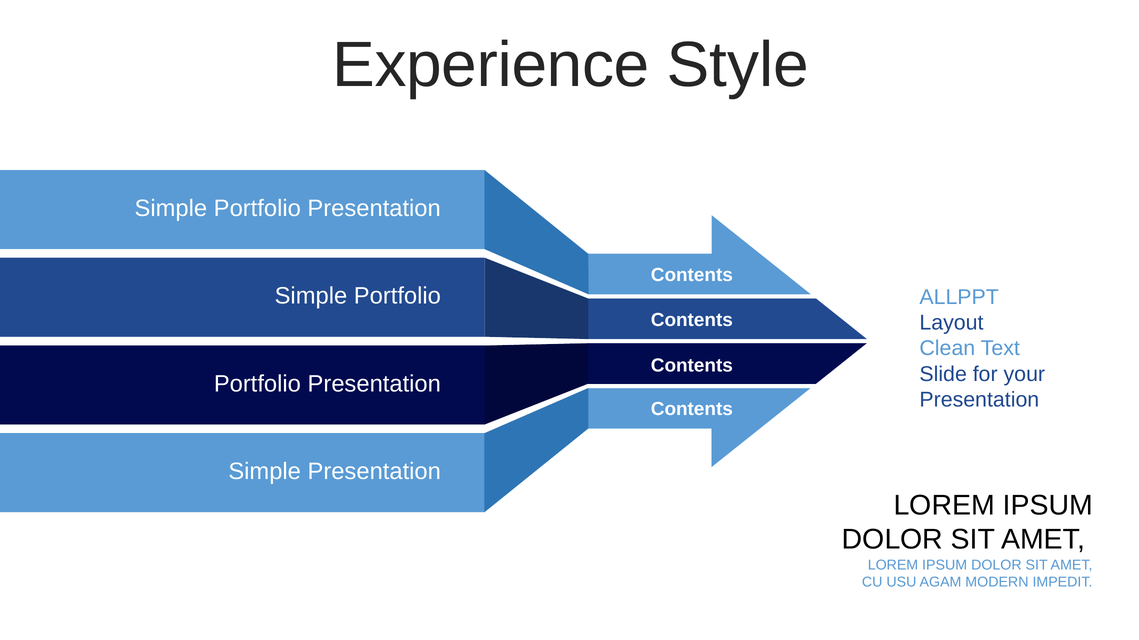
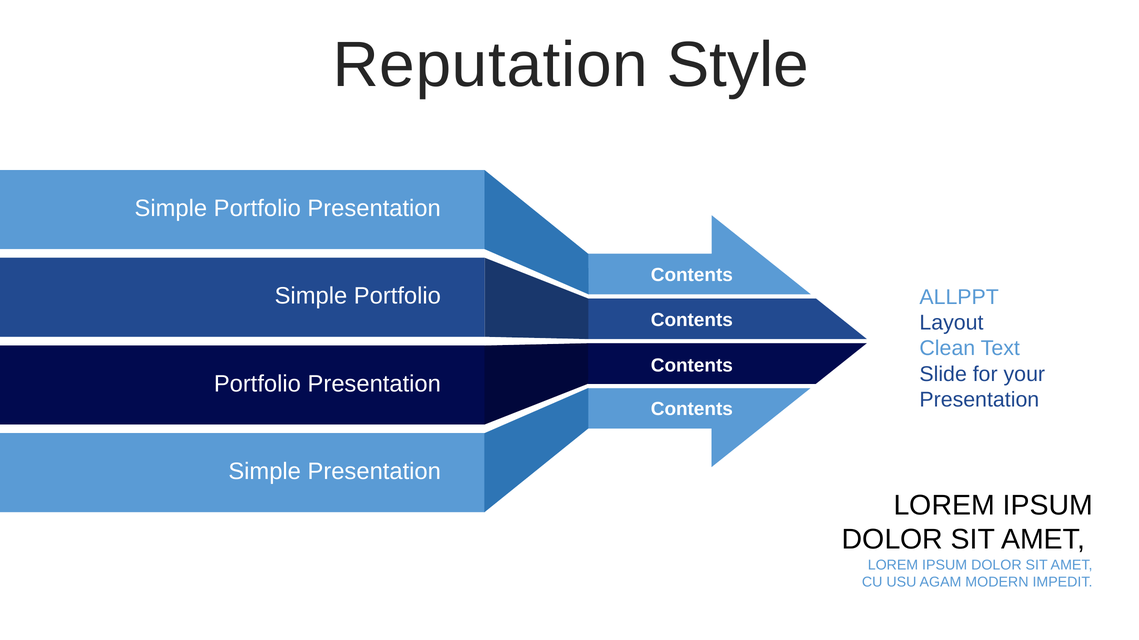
Experience: Experience -> Reputation (490, 65)
